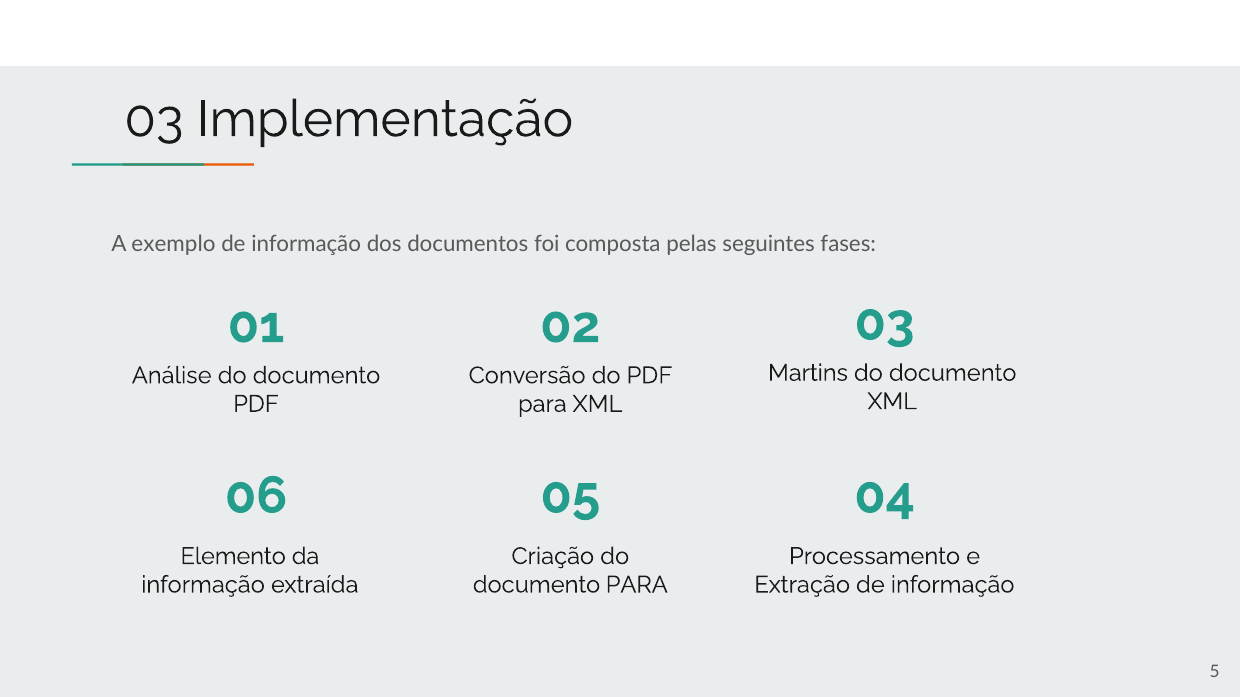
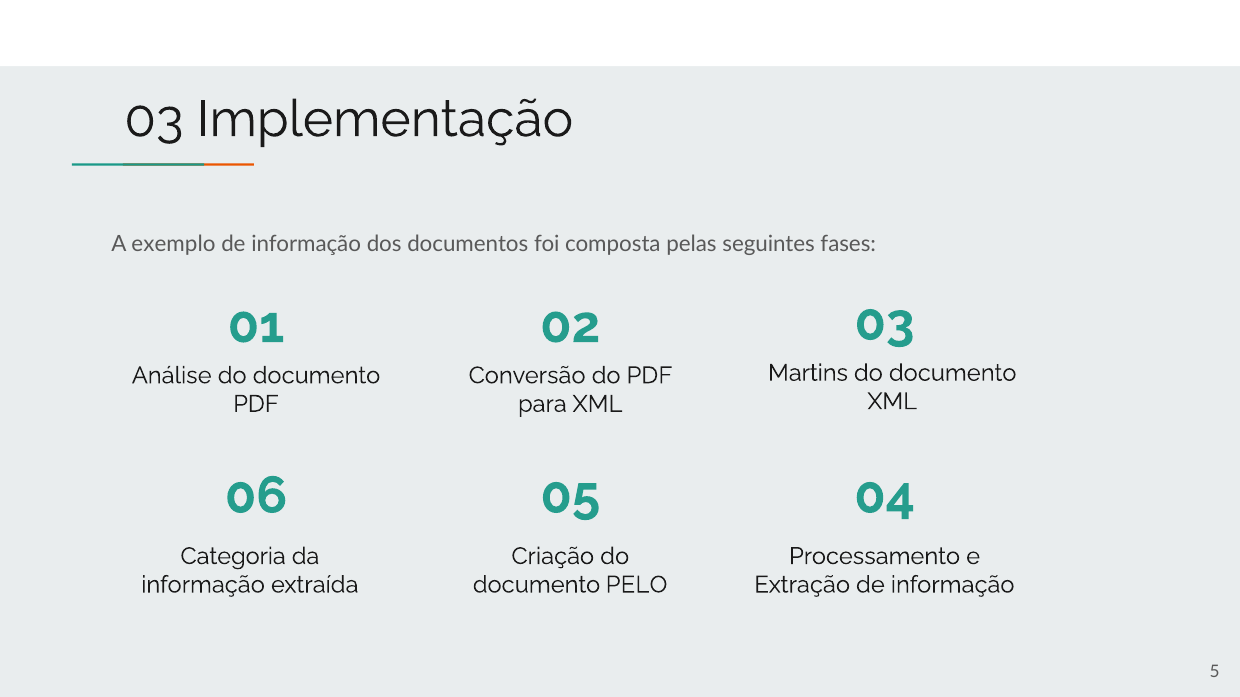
Elemento: Elemento -> Categoria (233, 557)
documento PARA: PARA -> PELO (637, 585)
